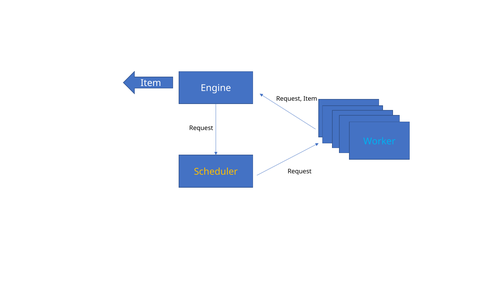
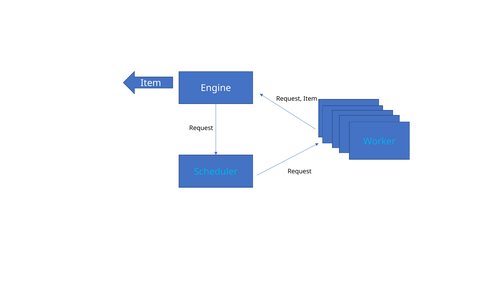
Scheduler colour: yellow -> light blue (216, 172)
